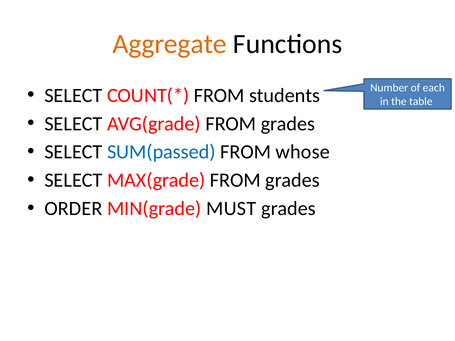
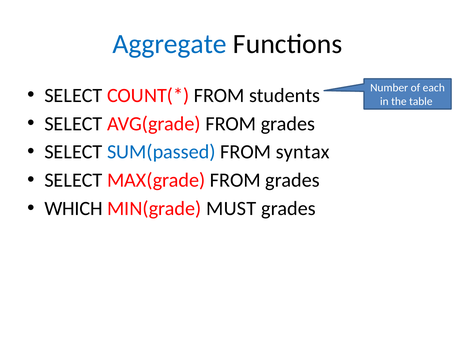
Aggregate colour: orange -> blue (170, 44)
whose: whose -> syntax (303, 152)
ORDER: ORDER -> WHICH (73, 209)
